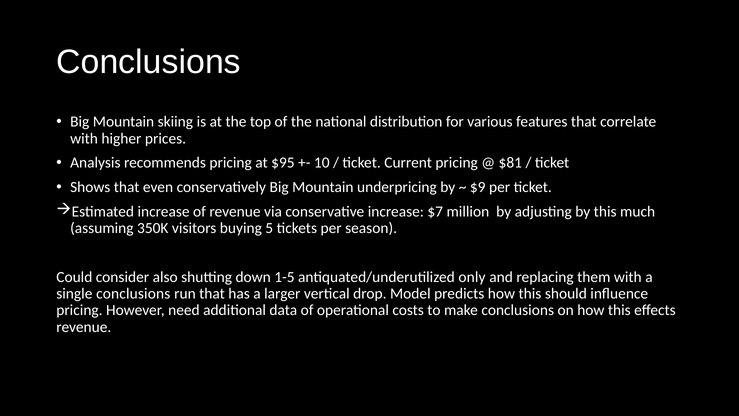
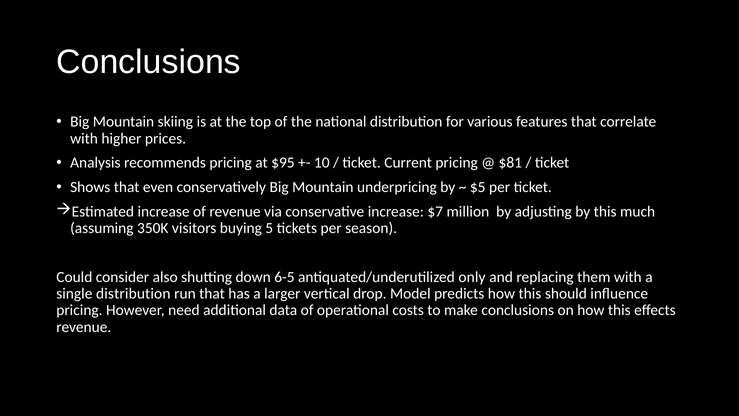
$9: $9 -> $5 (478, 187)
1-5: 1-5 -> 6-5 (284, 277)
single conclusions: conclusions -> distribution (133, 293)
